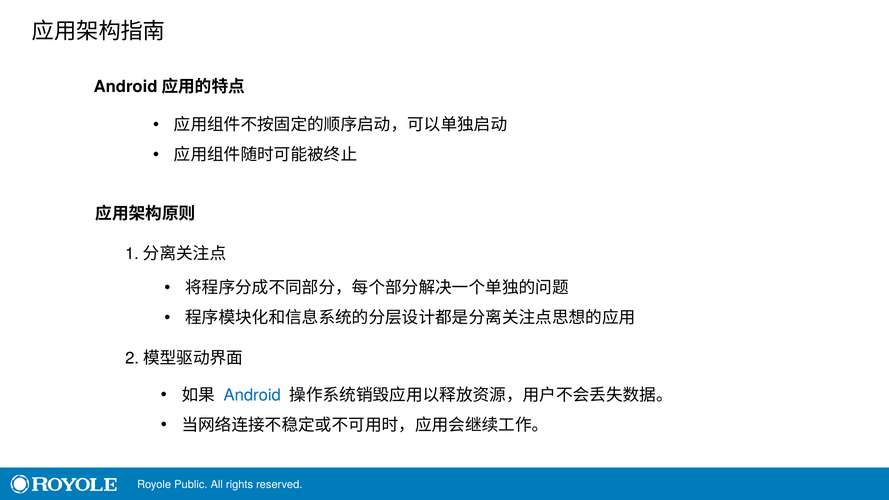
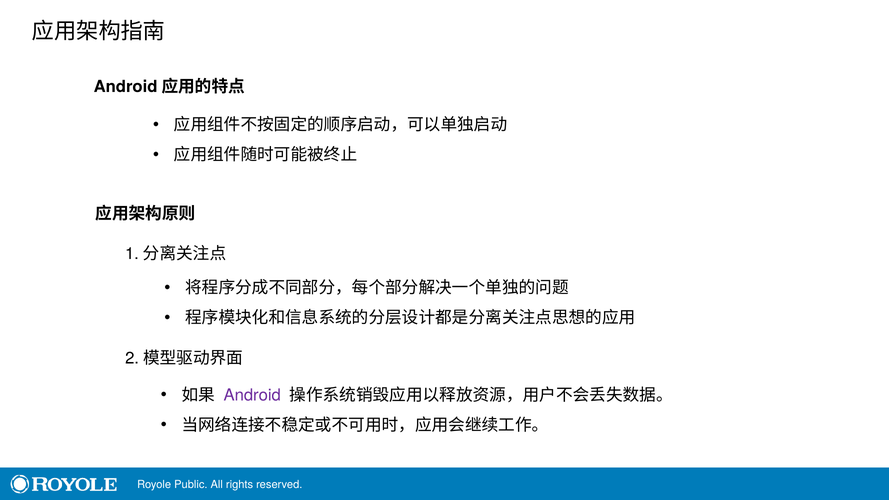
Android colour: blue -> purple (252, 395)
